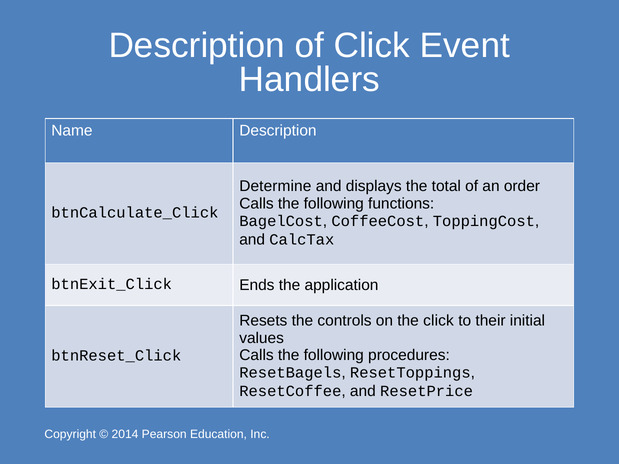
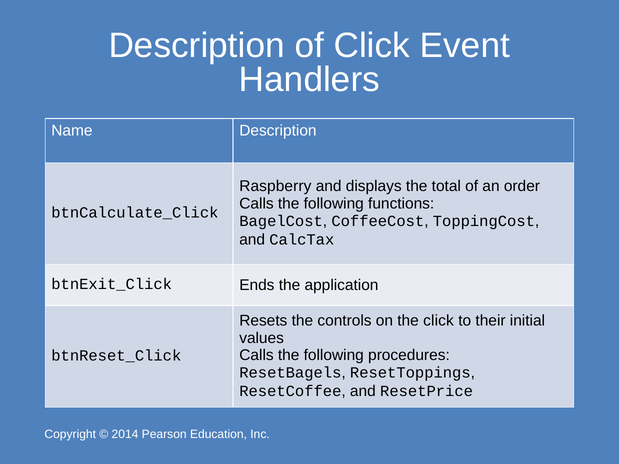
Determine: Determine -> Raspberry (275, 186)
